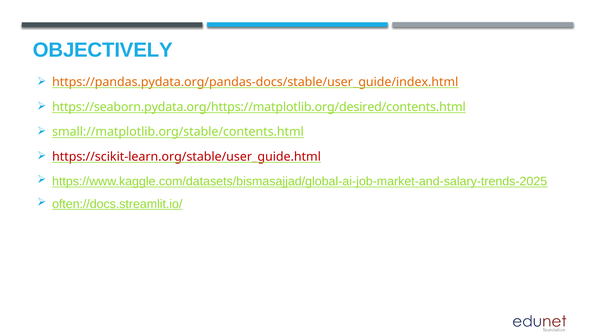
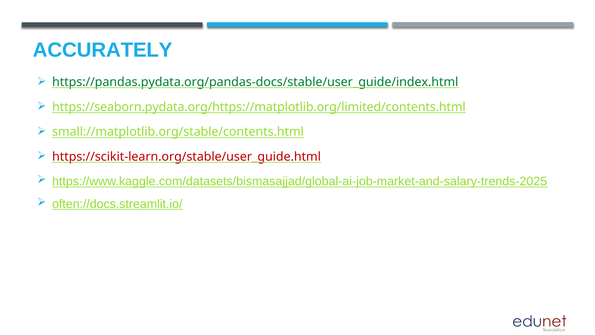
OBJECTIVELY: OBJECTIVELY -> ACCURATELY (103, 50)
https://pandas.pydata.org/pandas-docs/stable/user_guide/index.html colour: orange -> green (255, 82)
https://seaborn.pydata.org/https://matplotlib.org/desired/contents.html: https://seaborn.pydata.org/https://matplotlib.org/desired/contents.html -> https://seaborn.pydata.org/https://matplotlib.org/limited/contents.html (259, 107)
